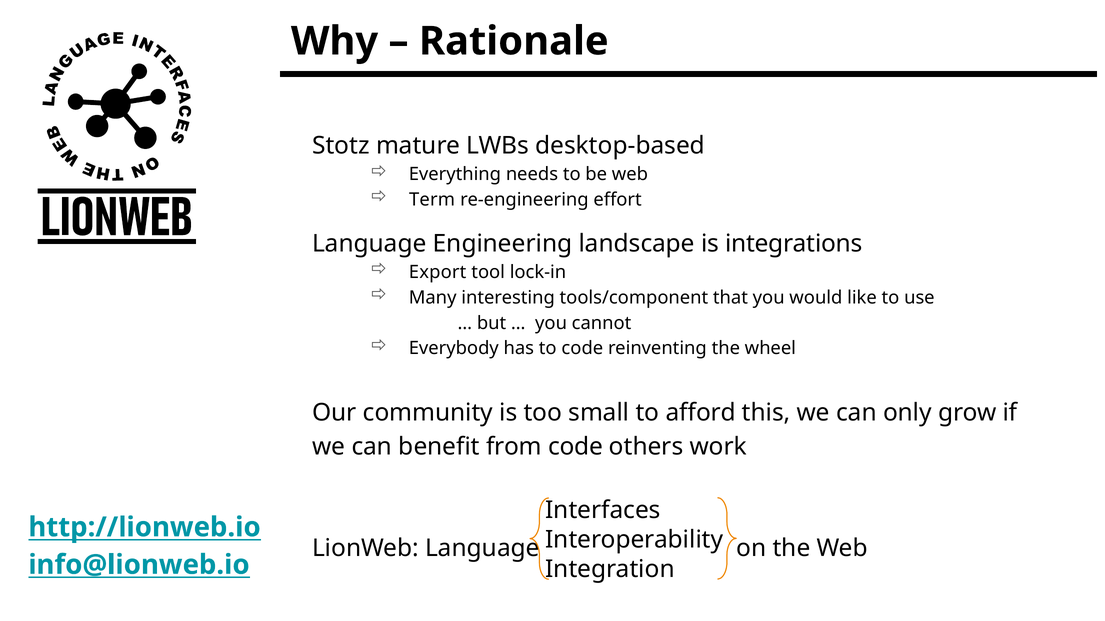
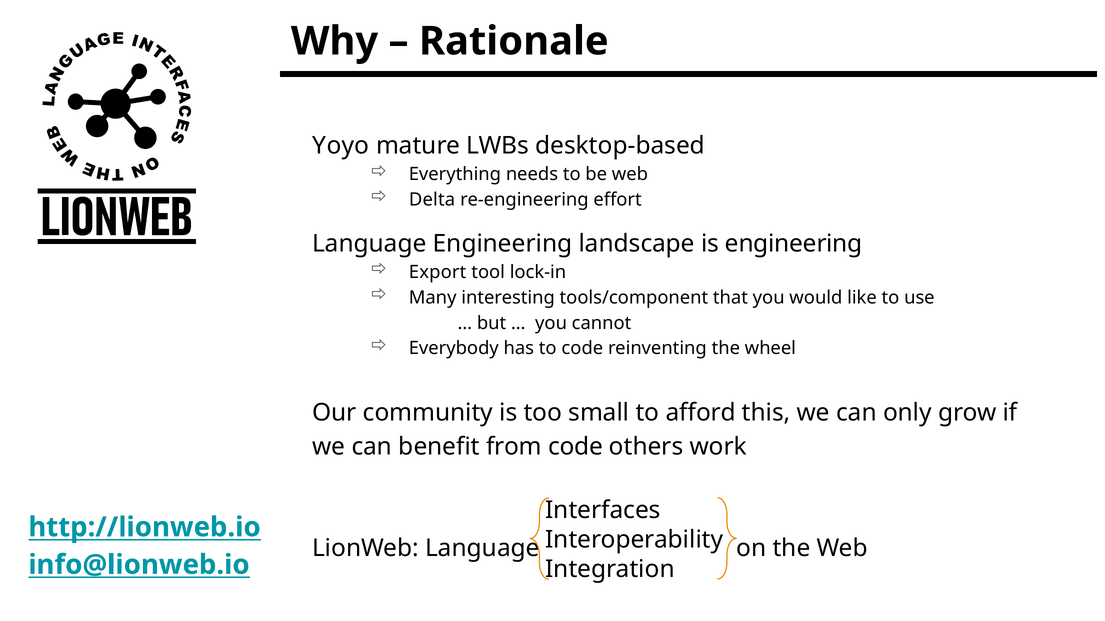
Stotz: Stotz -> Yoyo (341, 146)
Term: Term -> Delta (432, 200)
is integrations: integrations -> engineering (794, 244)
